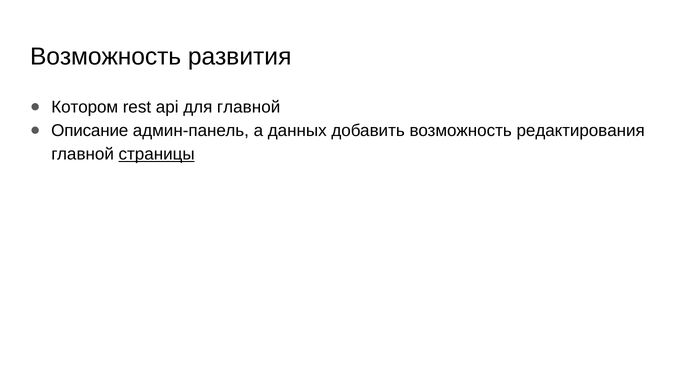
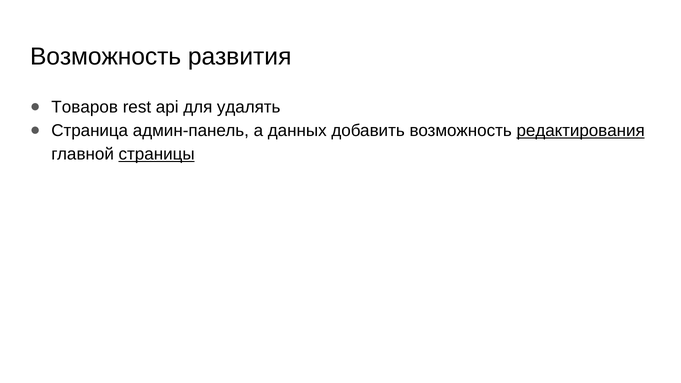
Котором: Котором -> Товаров (85, 107)
для главной: главной -> удалять (249, 107)
Описание: Описание -> Страница (90, 131)
редактирования underline: none -> present (581, 131)
